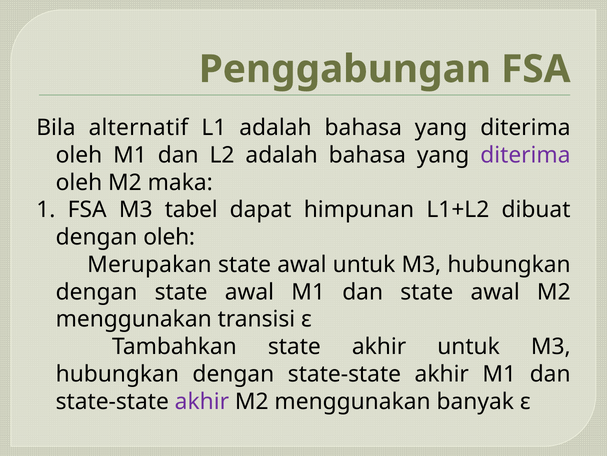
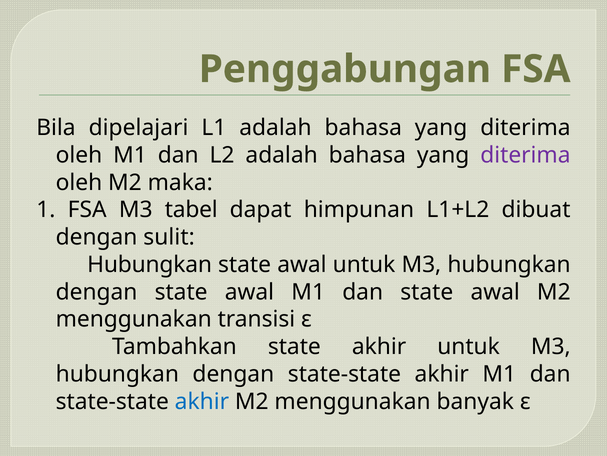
alternatif: alternatif -> dipelajari (139, 128)
dengan oleh: oleh -> sulit (169, 237)
Merupakan: Merupakan -> Hubungkan (150, 264)
akhir colour: purple -> blue (202, 401)
